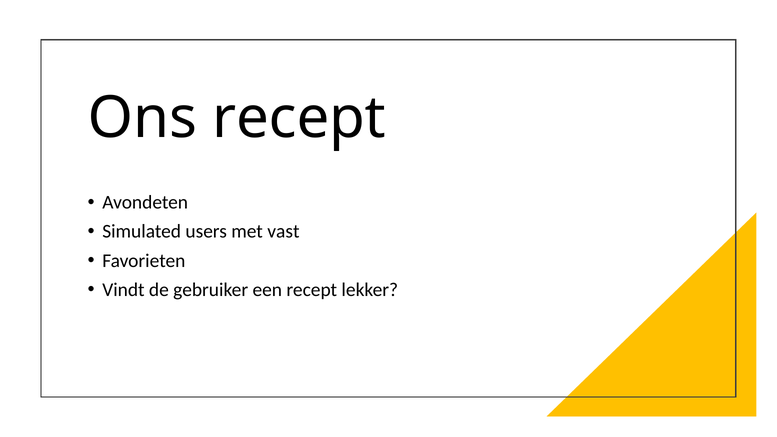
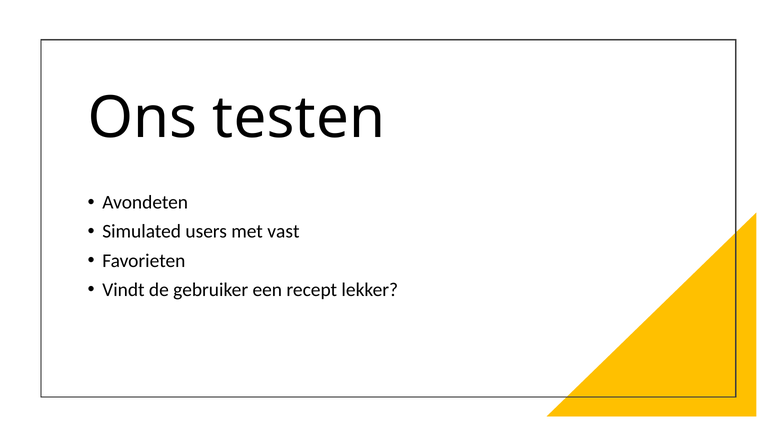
Ons recept: recept -> testen (299, 118)
